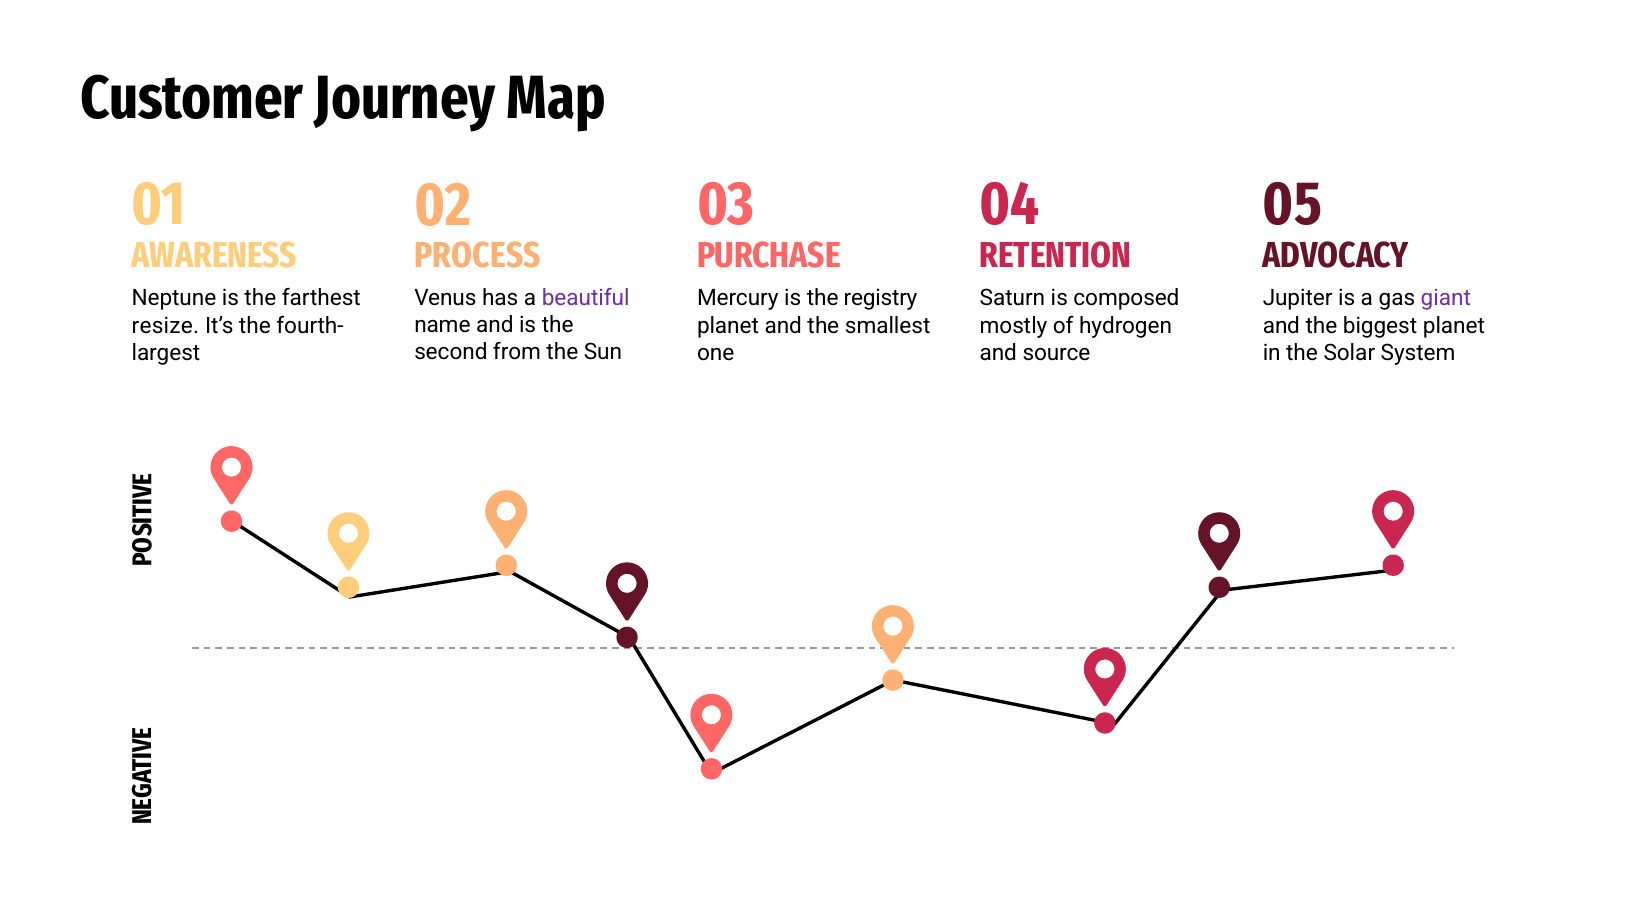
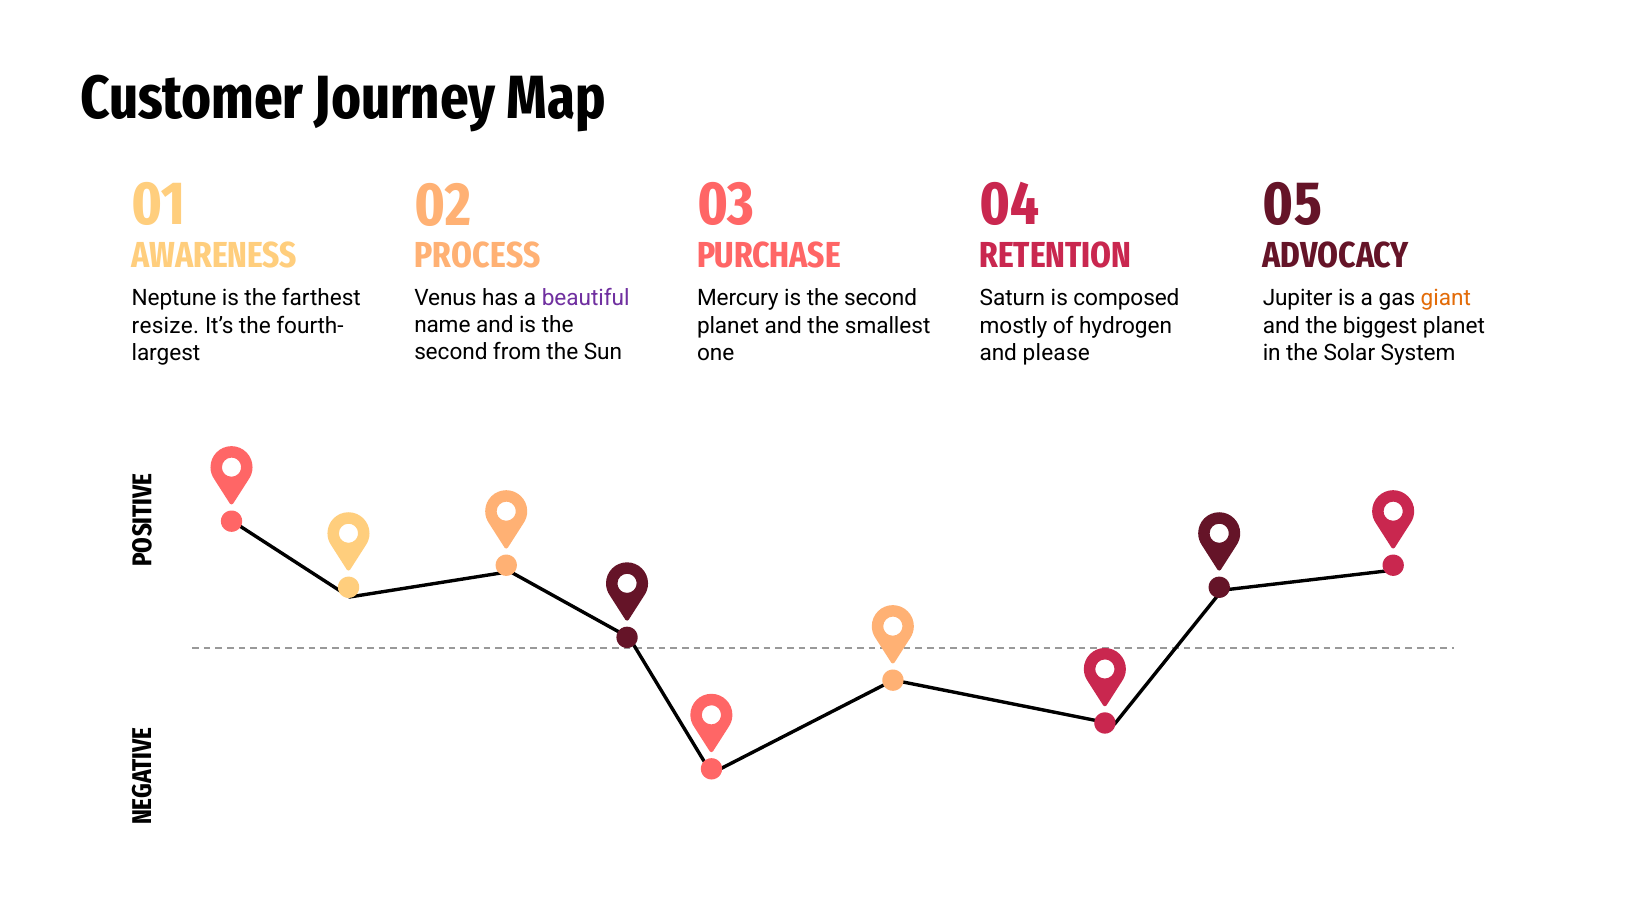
Mercury is the registry: registry -> second (881, 298)
giant colour: purple -> orange (1446, 298)
source: source -> please (1056, 353)
